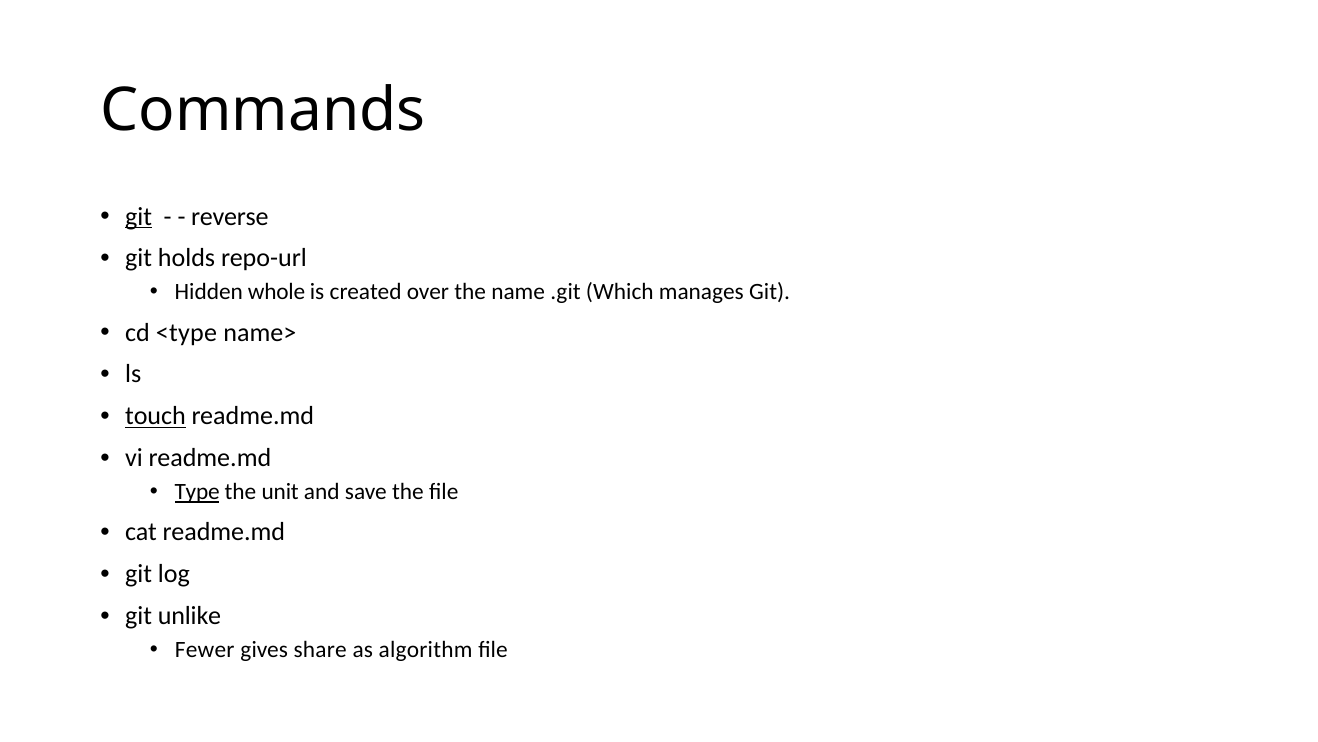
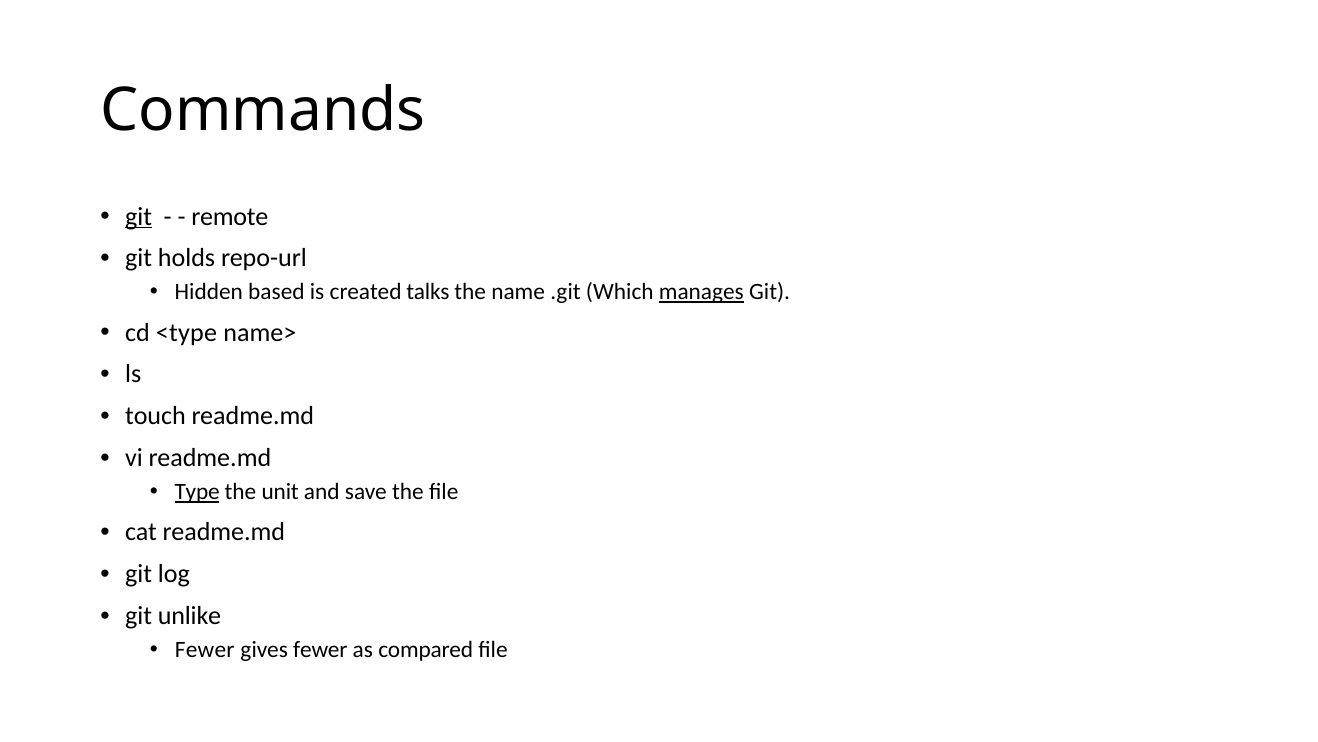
reverse: reverse -> remote (230, 216)
whole: whole -> based (276, 292)
over: over -> talks (428, 292)
manages underline: none -> present (701, 292)
touch underline: present -> none (155, 416)
gives share: share -> fewer (320, 649)
algorithm: algorithm -> compared (426, 649)
